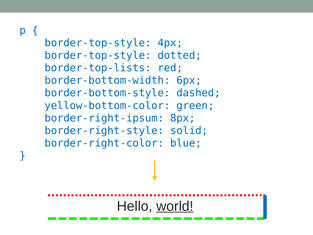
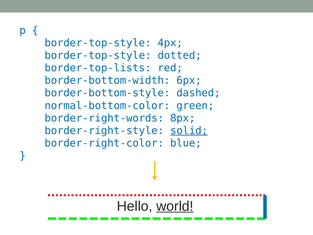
yellow-bottom-color: yellow-bottom-color -> normal-bottom-color (107, 105)
border-right-ipsum: border-right-ipsum -> border-right-words (104, 118)
solid underline: none -> present (189, 130)
